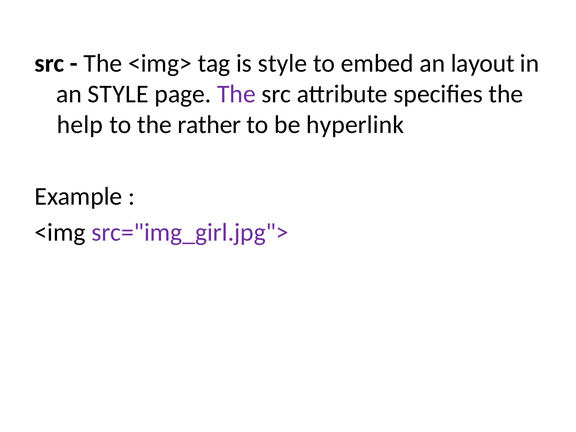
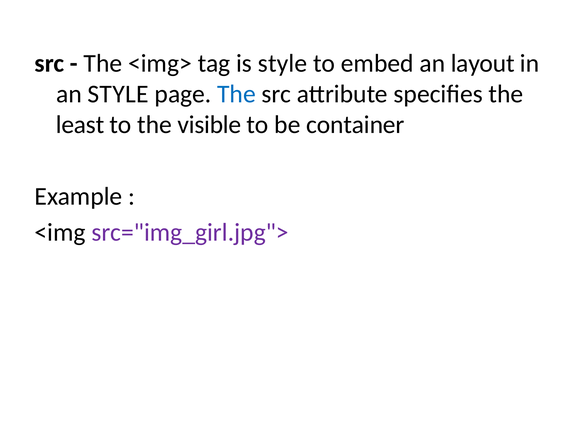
The colour: purple -> blue (236, 94)
help: help -> least (80, 125)
rather: rather -> visible (209, 125)
hyperlink: hyperlink -> container (355, 125)
